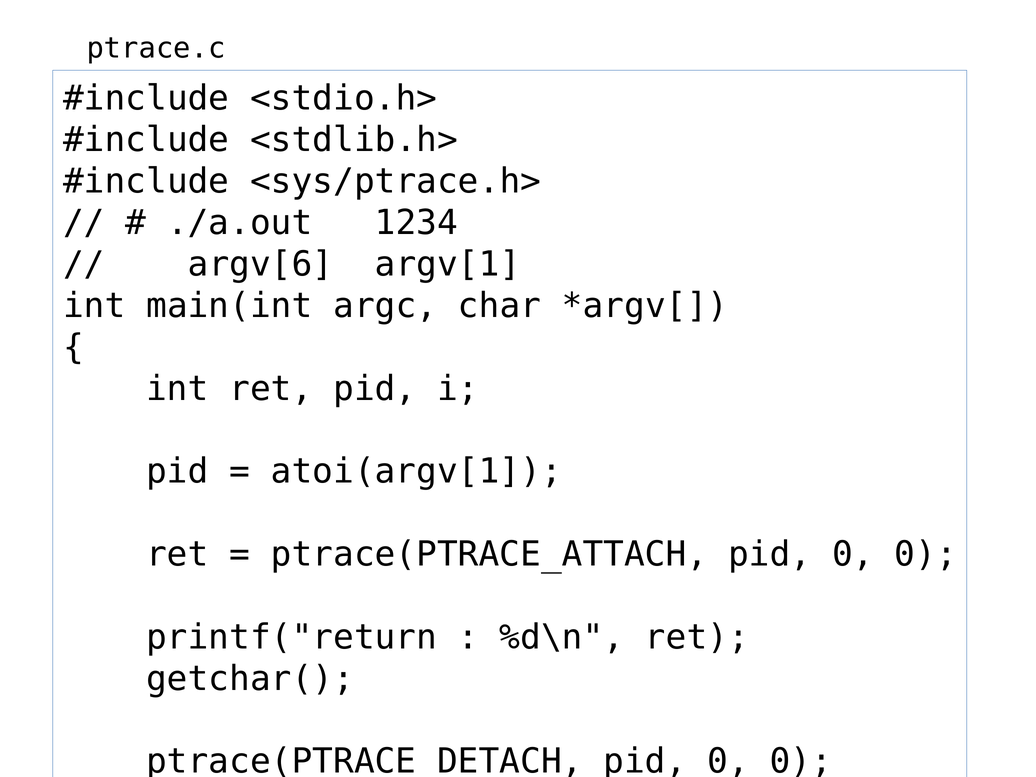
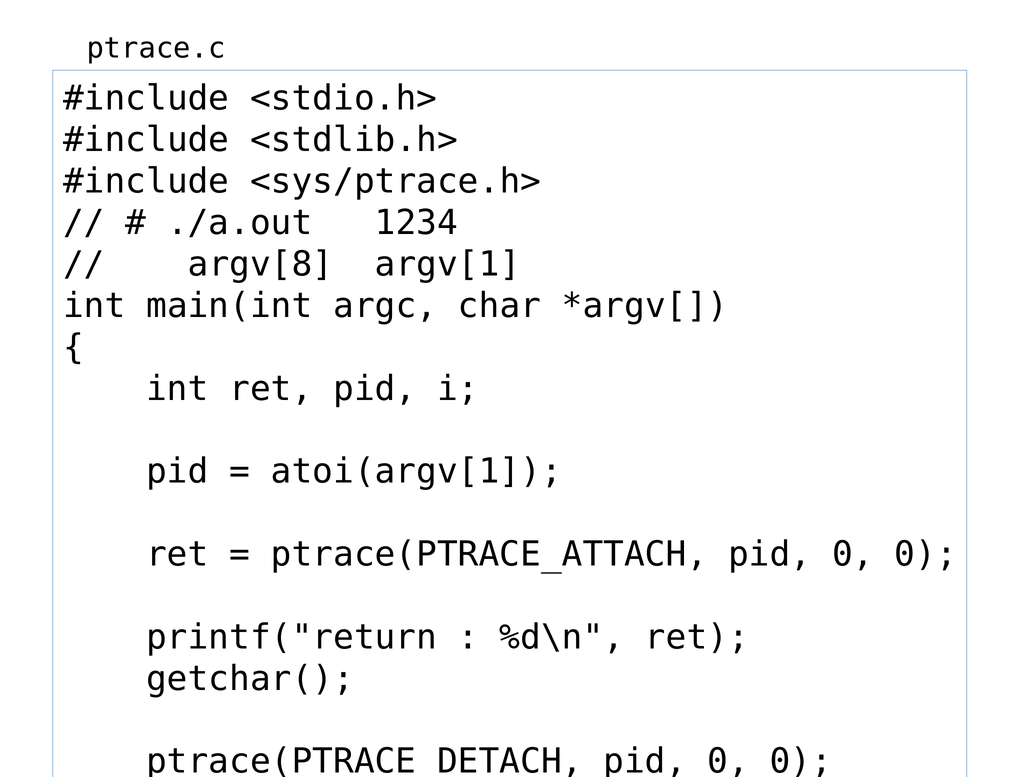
argv[6: argv[6 -> argv[8 (260, 264)
